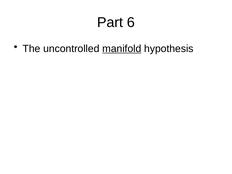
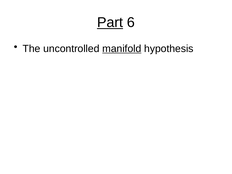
Part underline: none -> present (110, 22)
